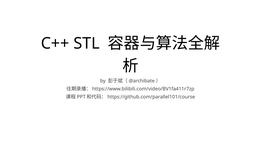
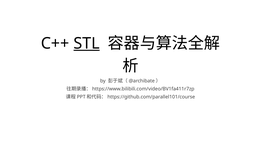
STL underline: none -> present (87, 43)
